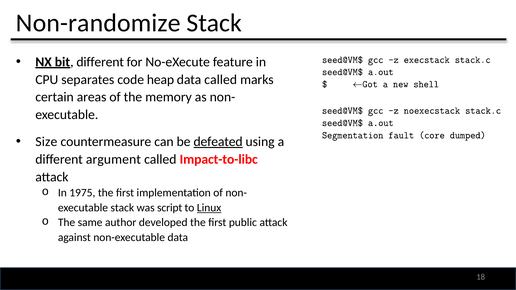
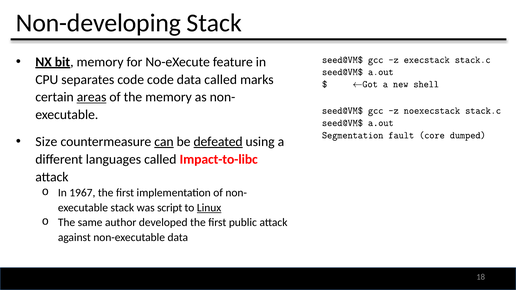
Non-randomize: Non-randomize -> Non-developing (98, 23)
bit different: different -> memory (100, 62)
code heap: heap -> code (160, 80)
areas underline: none -> present (92, 97)
can underline: none -> present (164, 142)
argument: argument -> languages (113, 159)
1975: 1975 -> 1967 (82, 193)
